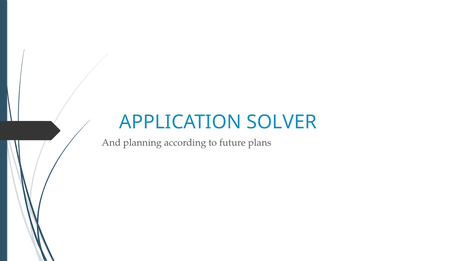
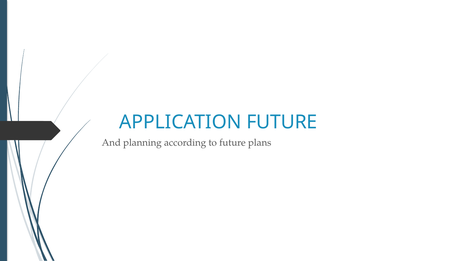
APPLICATION SOLVER: SOLVER -> FUTURE (282, 122)
